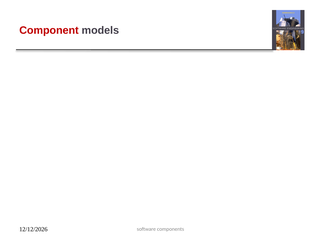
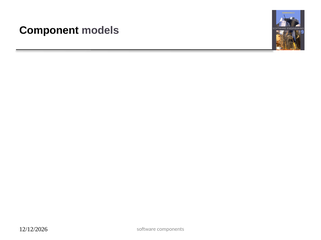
Component colour: red -> black (49, 30)
